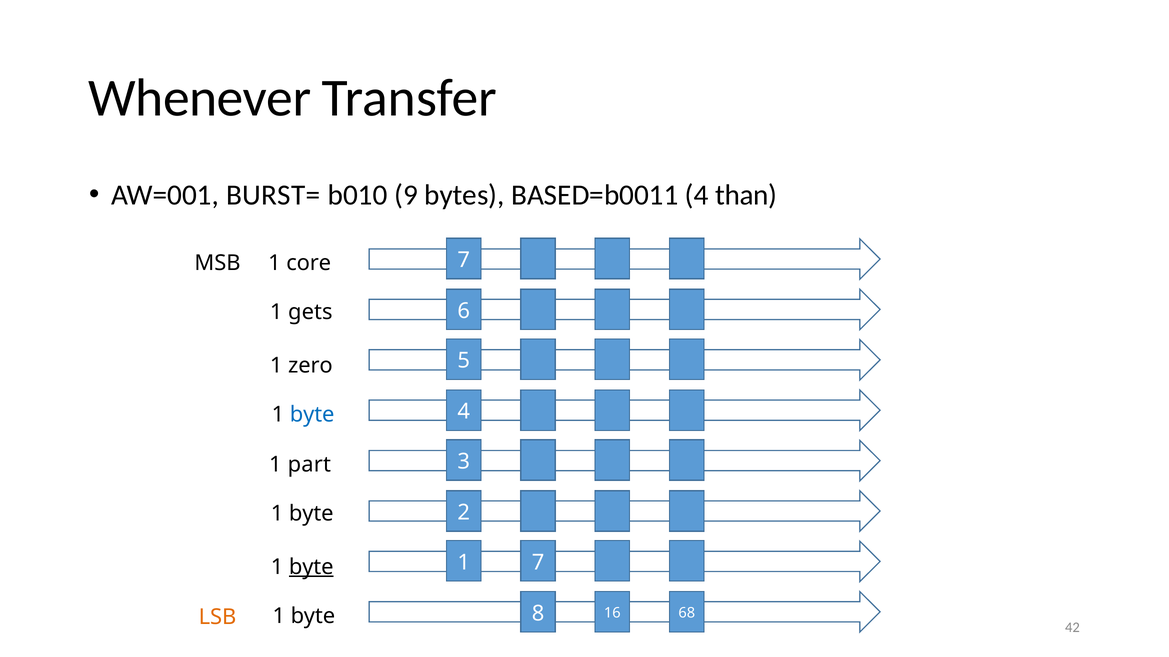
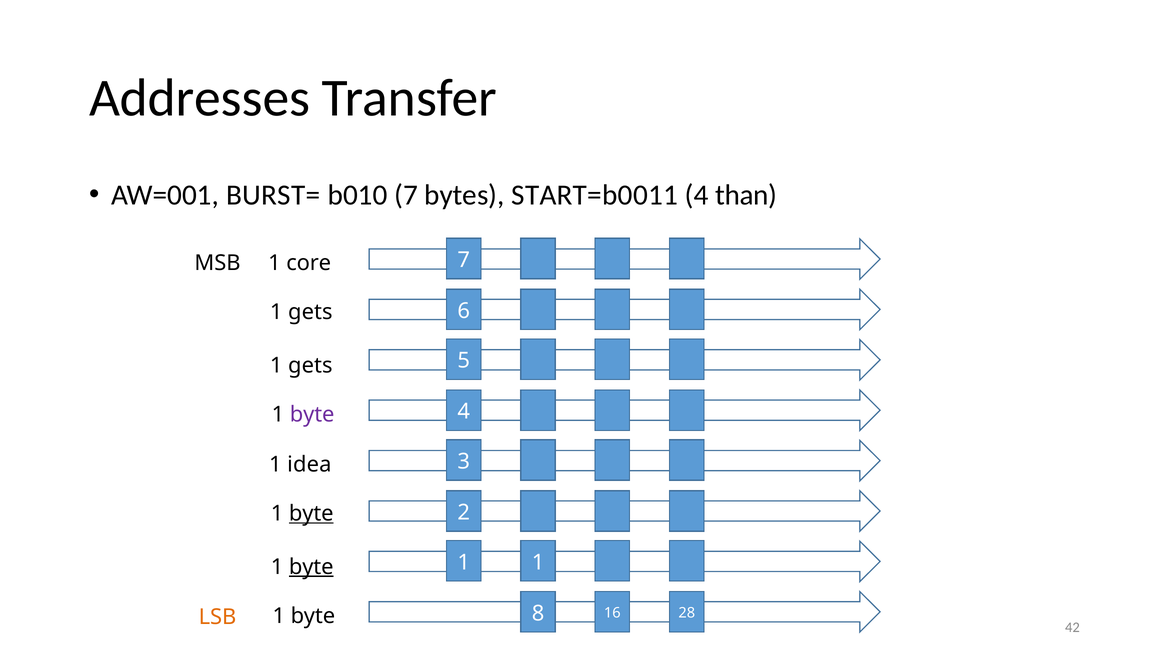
Whenever: Whenever -> Addresses (200, 98)
b010 9: 9 -> 7 (406, 195)
BASED=b0011: BASED=b0011 -> START=b0011 (595, 195)
zero: zero -> gets (310, 366)
byte colour: blue -> purple (312, 415)
part: part -> idea (309, 465)
byte underline: none -> present (311, 514)
1 7: 7 -> 1 (538, 563)
68: 68 -> 28 (687, 613)
